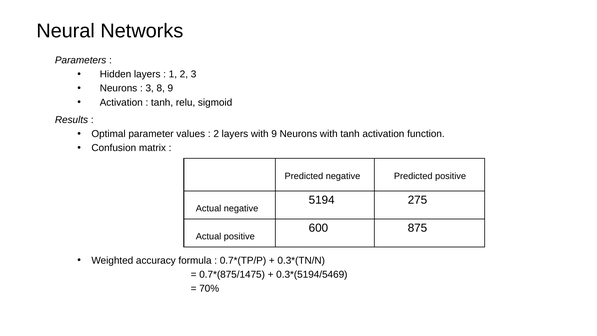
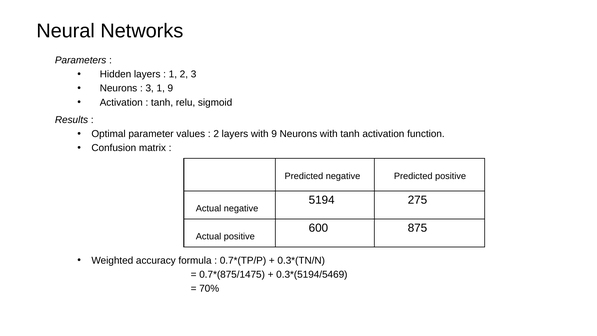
3 8: 8 -> 1 (161, 88)
